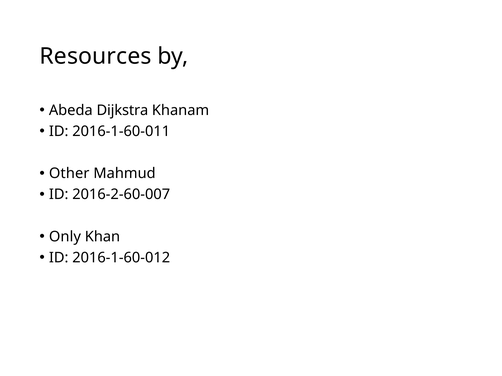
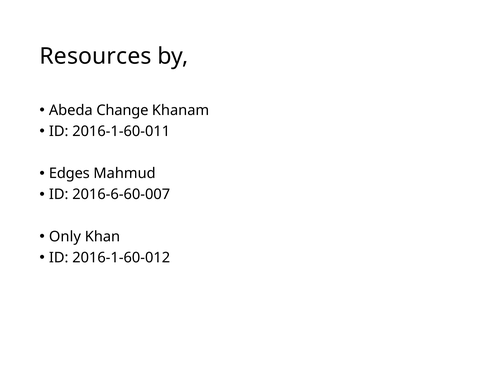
Dijkstra: Dijkstra -> Change (122, 111)
Other: Other -> Edges (69, 174)
2016-2-60-007: 2016-2-60-007 -> 2016-6-60-007 (121, 195)
